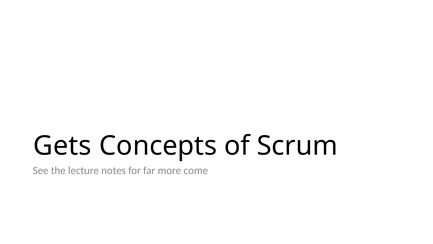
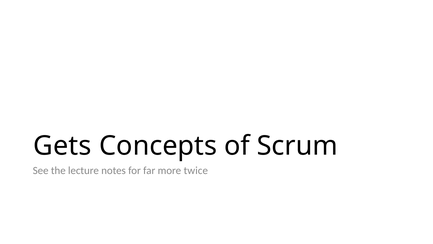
come: come -> twice (196, 170)
